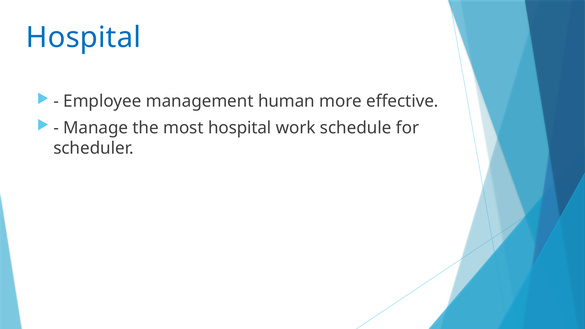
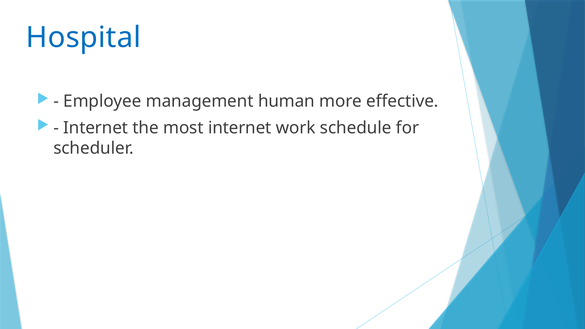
Manage: Manage -> Internet (96, 128)
most hospital: hospital -> internet (240, 128)
